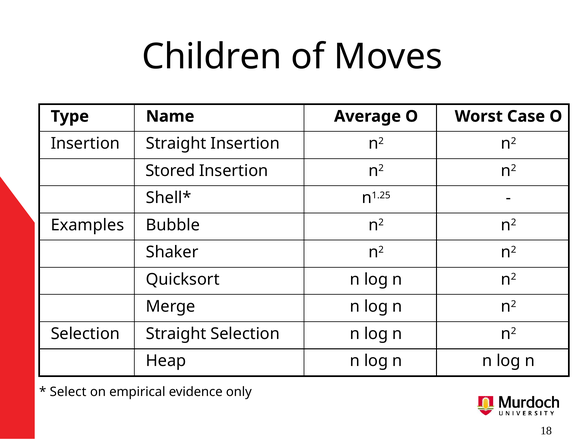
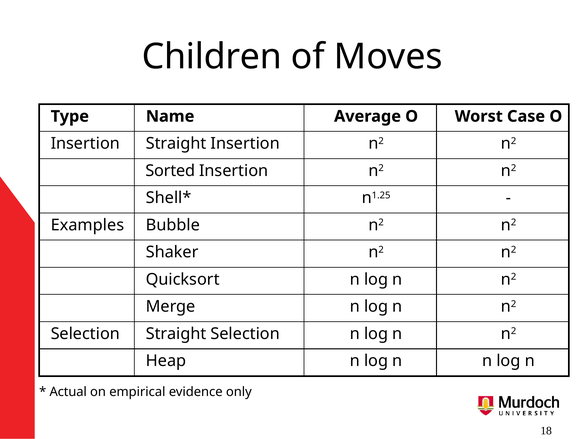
Stored: Stored -> Sorted (170, 171)
Select: Select -> Actual (68, 392)
